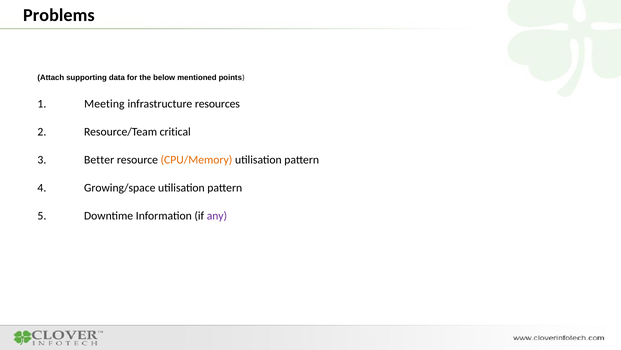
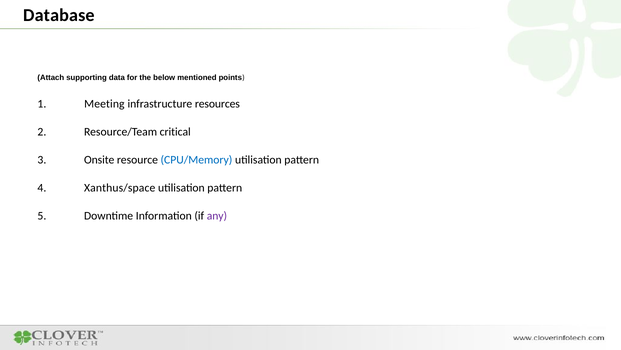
Problems: Problems -> Database (59, 15)
Better: Better -> Onsite (99, 159)
CPU/Memory colour: orange -> blue (196, 159)
Growing/space: Growing/space -> Xanthus/space (120, 187)
